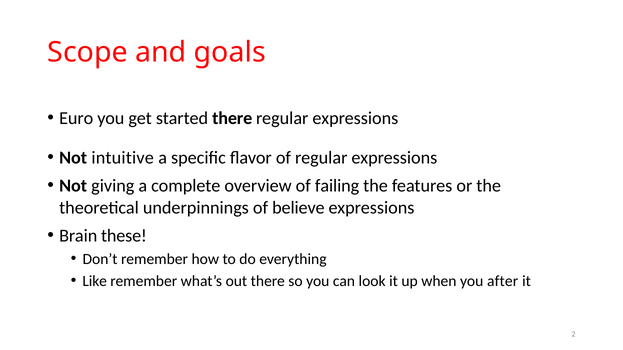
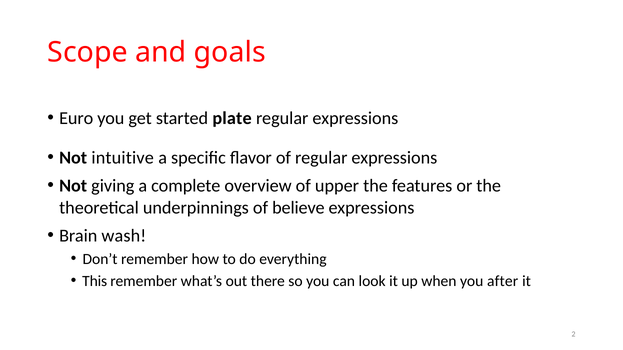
started there: there -> plate (232, 119)
failing: failing -> upper (337, 186)
these: these -> wash (124, 236)
Like: Like -> This (95, 281)
